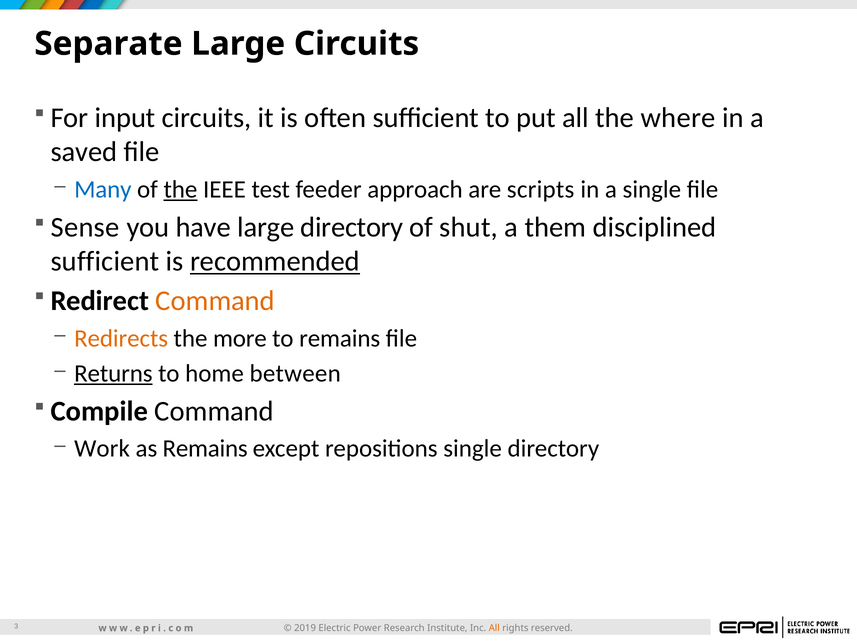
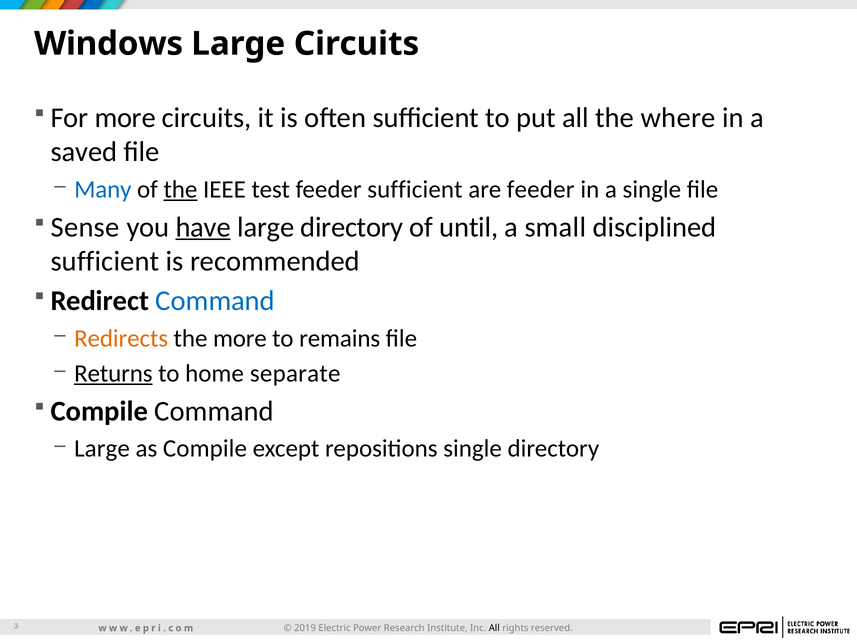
Separate: Separate -> Windows (109, 44)
For input: input -> more (125, 118)
feeder approach: approach -> sufficient (415, 189)
are scripts: scripts -> feeder (541, 189)
have underline: none -> present (203, 227)
shut: shut -> until (469, 227)
them: them -> small (555, 227)
recommended underline: present -> none (275, 261)
Command colour: orange -> blue (215, 301)
between: between -> separate (295, 374)
Work: Work -> Large (102, 449)
as Remains: Remains -> Compile (205, 449)
All colour: orange -> black (494, 628)
